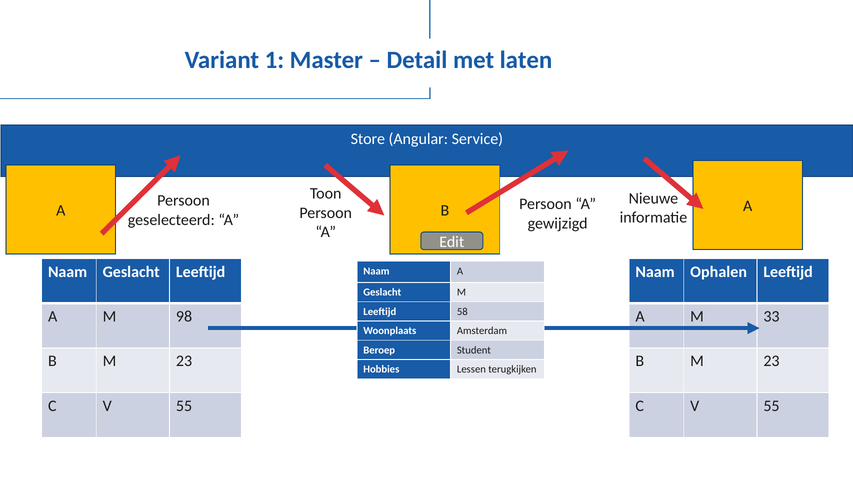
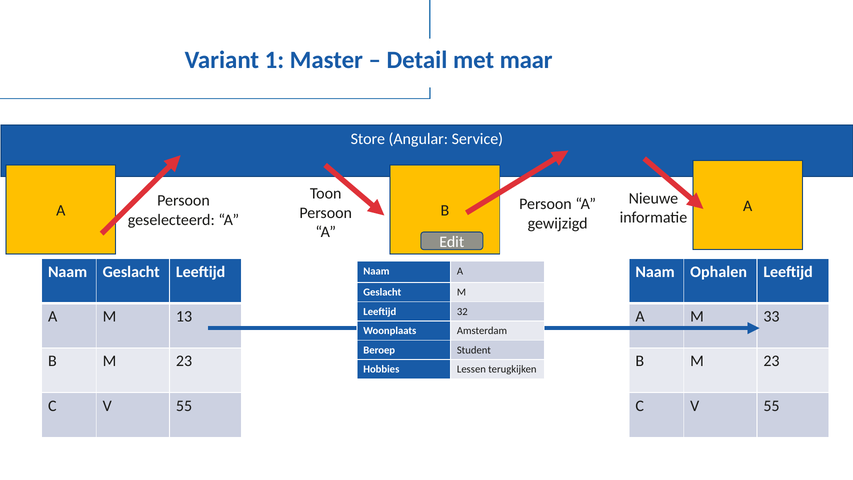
laten: laten -> maar (526, 60)
58: 58 -> 32 (462, 311)
98: 98 -> 13 (184, 316)
